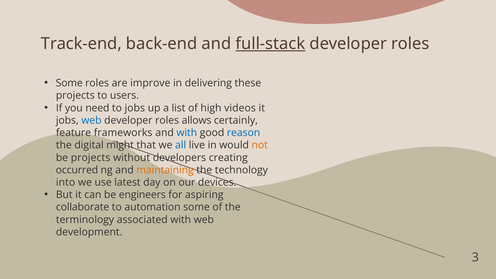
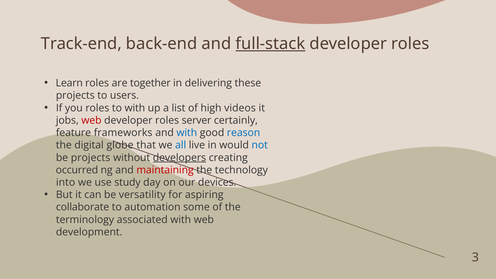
Some: Some -> Learn (69, 83)
improve: improve -> together (150, 83)
you need: need -> roles (97, 108)
to jobs: jobs -> with (135, 108)
web colour: blue -> red (91, 120)
allows: allows -> server (197, 120)
might: might -> globe (120, 145)
not colour: orange -> blue (260, 145)
developers underline: none -> present (179, 158)
maintaining colour: orange -> red (165, 170)
latest: latest -> study (127, 182)
engineers: engineers -> versatility (142, 195)
